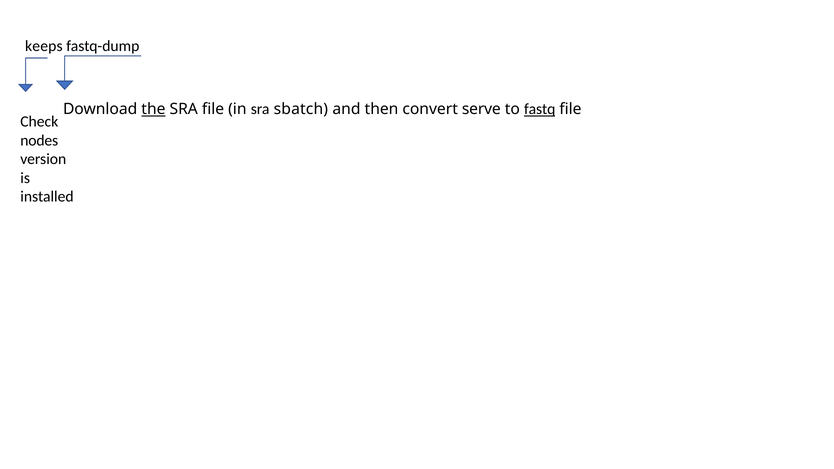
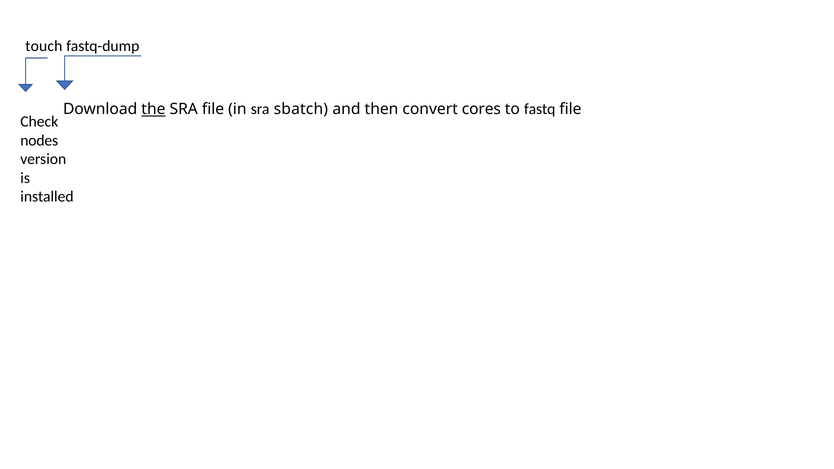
keeps: keeps -> touch (44, 46)
serve: serve -> cores (481, 109)
fastq underline: present -> none (540, 109)
